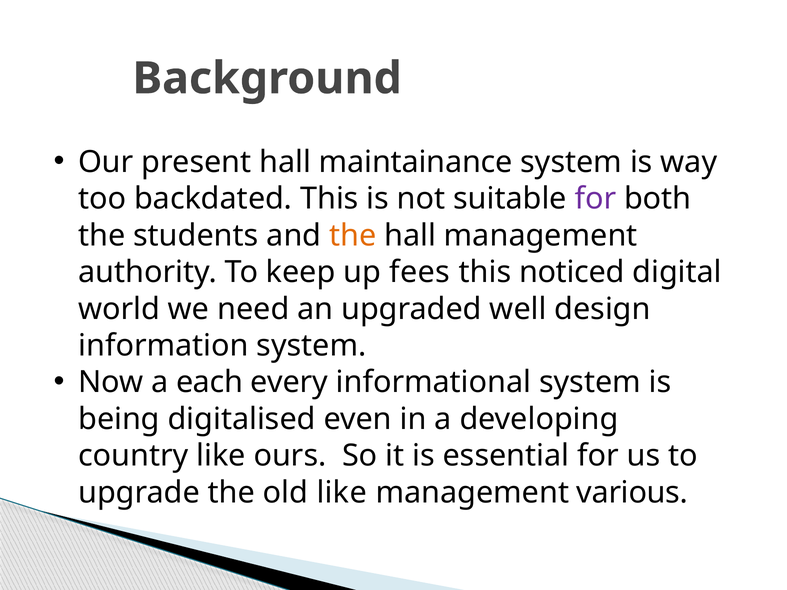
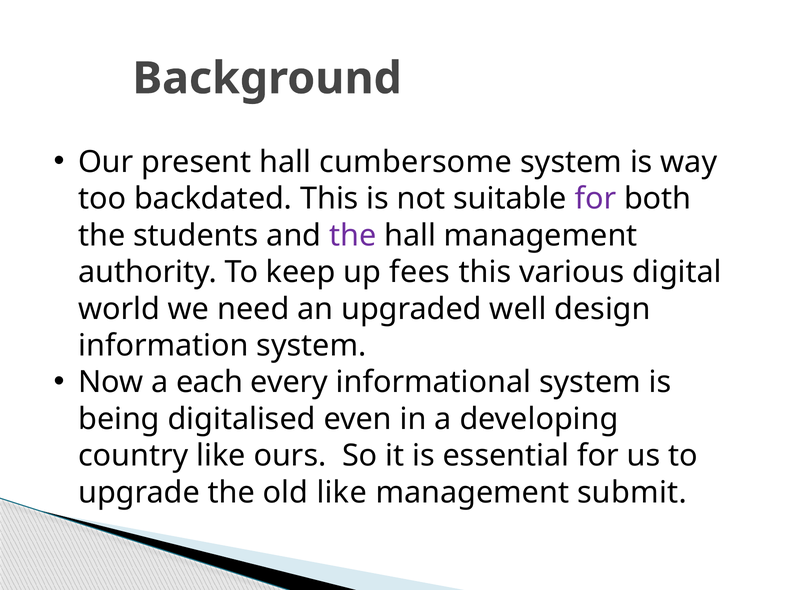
maintainance: maintainance -> cumbersome (416, 162)
the colour: orange -> purple (353, 236)
noticed: noticed -> various (572, 272)
various: various -> submit (632, 493)
